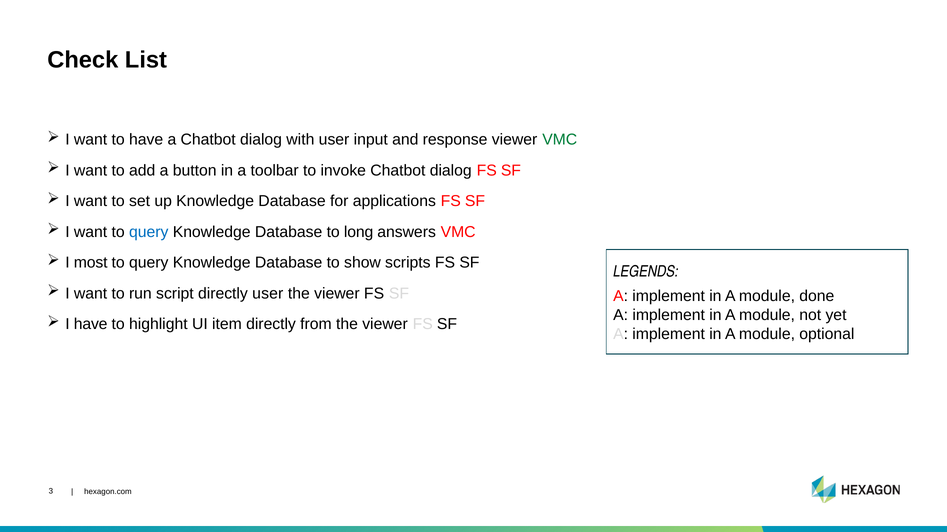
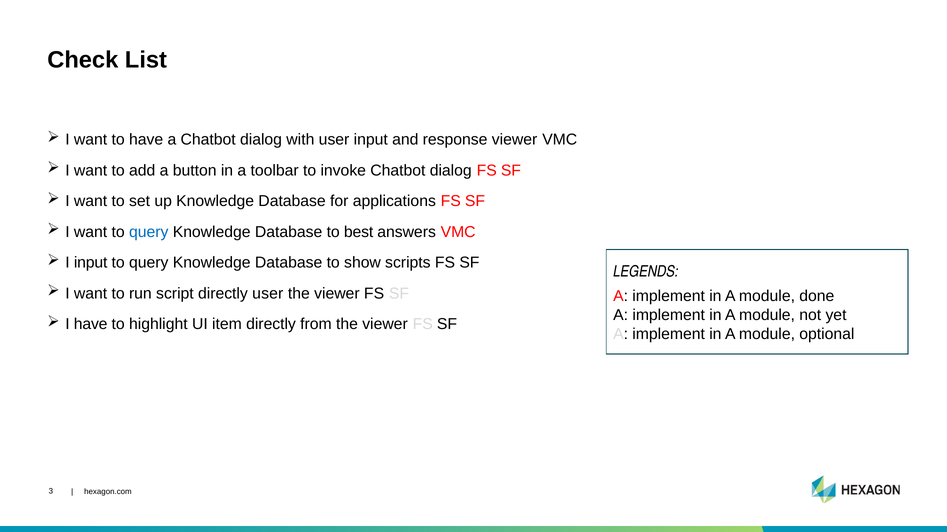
VMC colour: green -> black (560, 140)
long: long -> best (359, 232)
I most: most -> input (91, 263)
